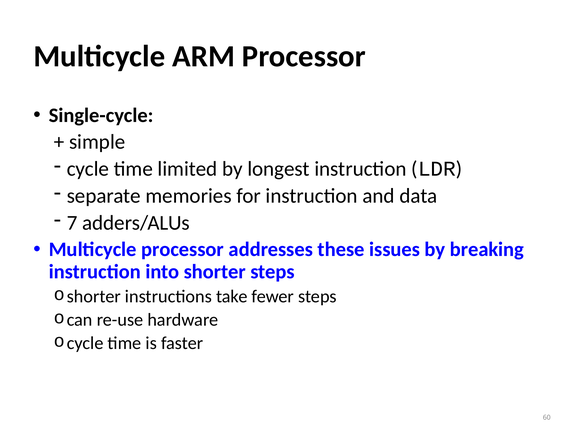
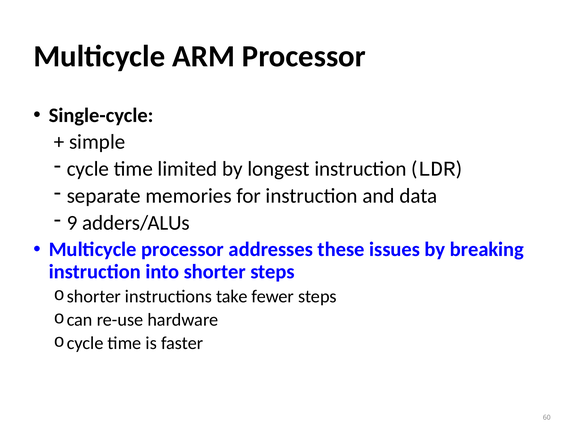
7: 7 -> 9 (72, 223)
